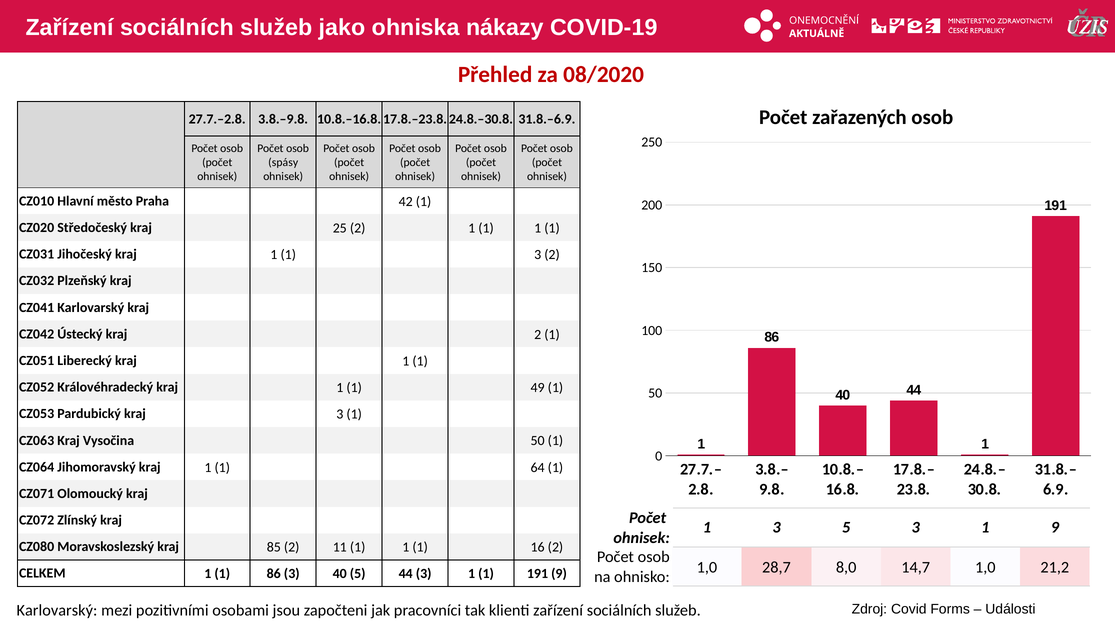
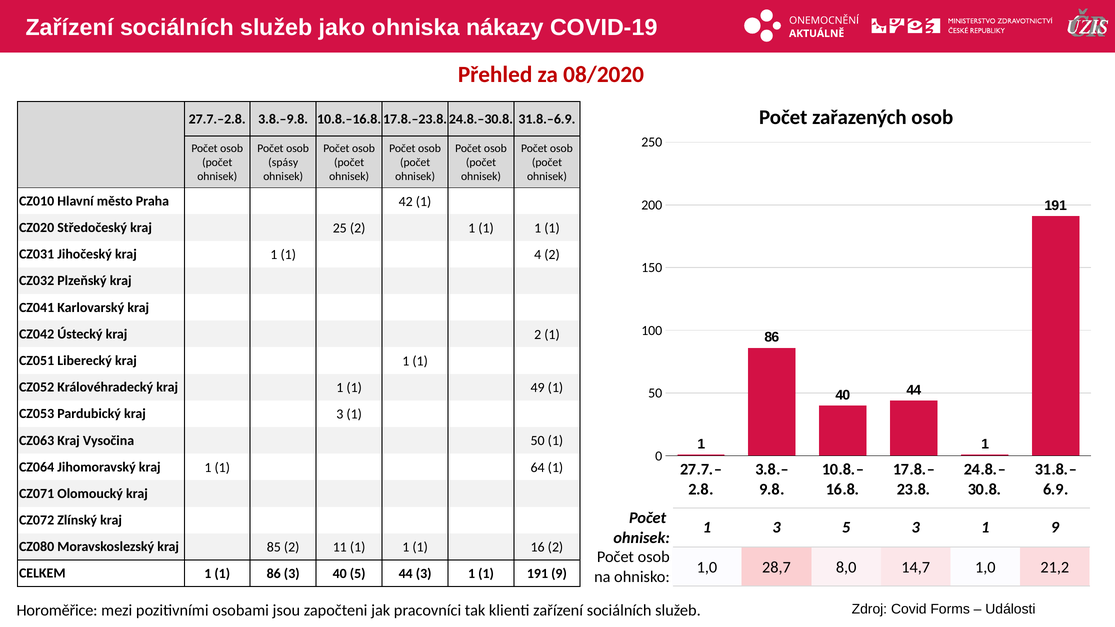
1 1 3: 3 -> 4 (538, 255)
Karlovarský: Karlovarský -> Horoměřice (57, 611)
